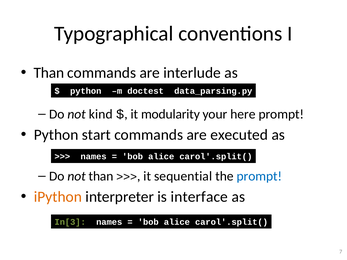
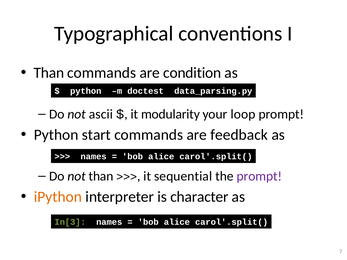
interlude: interlude -> condition (192, 73)
kind: kind -> ascii (101, 114)
here: here -> loop (243, 114)
executed: executed -> feedback (239, 135)
prompt colour: blue -> purple (259, 176)
interface: interface -> character (199, 197)
